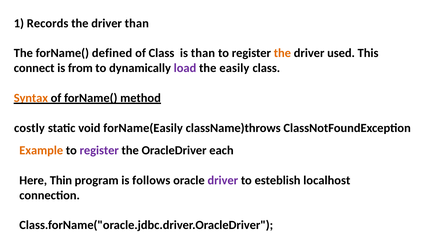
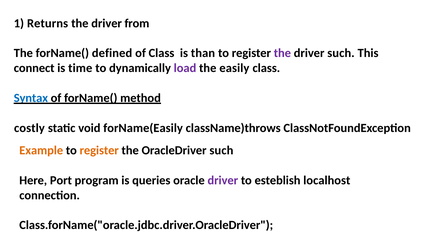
Records: Records -> Returns (48, 23)
driver than: than -> from (137, 23)
the colour: orange -> purple (282, 53)
driver used: used -> such (341, 53)
from: from -> time (80, 68)
Syntax colour: orange -> blue (31, 98)
register colour: purple -> orange (99, 151)
OracleDriver each: each -> such (221, 151)
Thin: Thin -> Port (61, 180)
follows: follows -> queries (151, 180)
